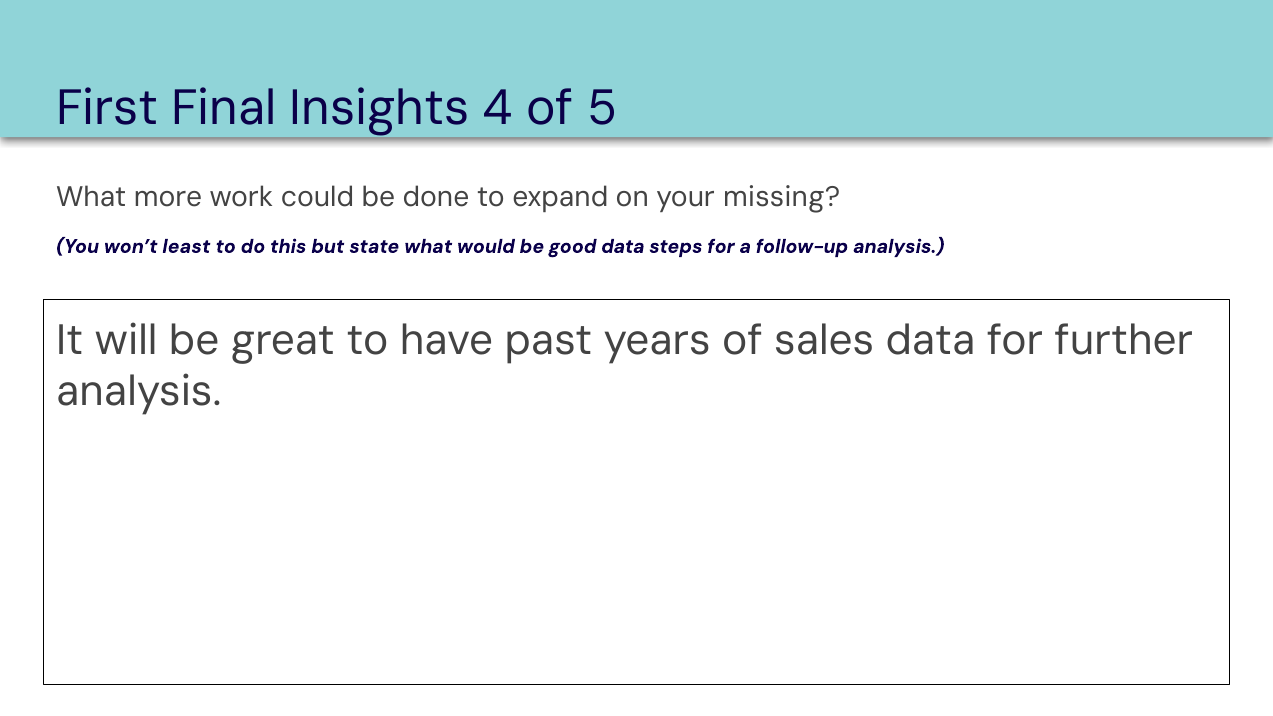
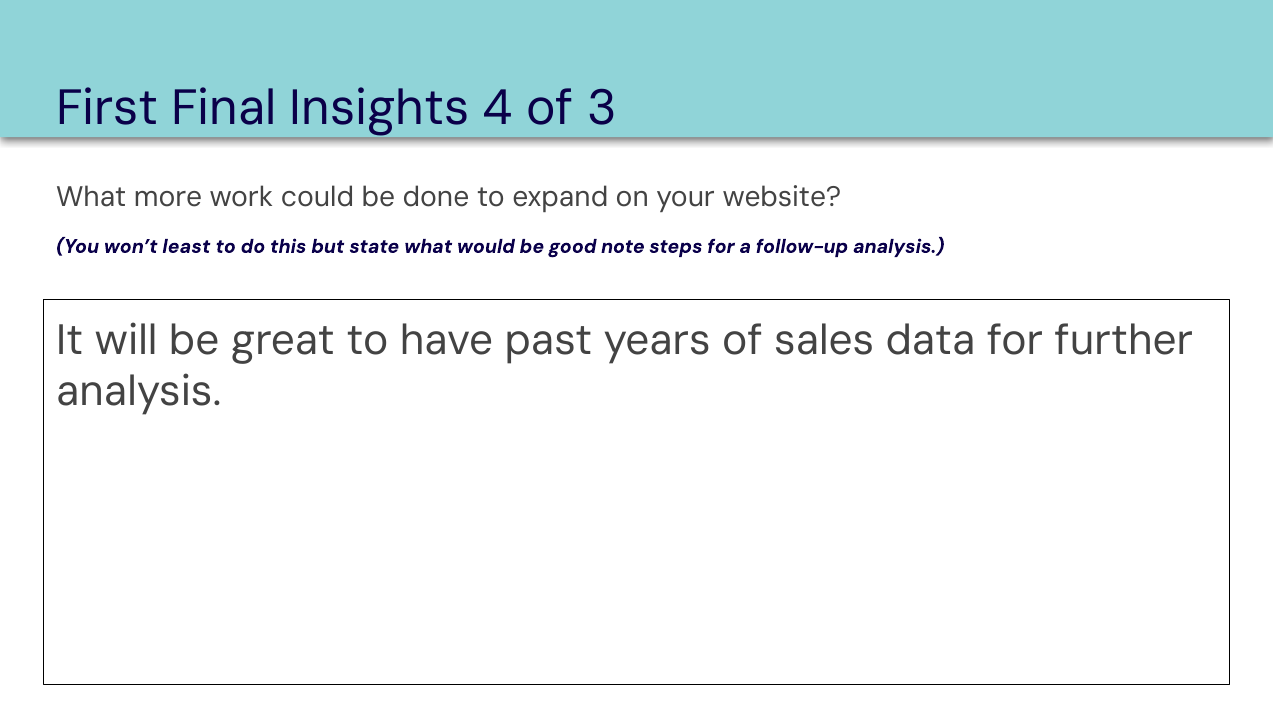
5: 5 -> 3 (602, 108)
missing: missing -> website (782, 197)
good data: data -> note (623, 246)
